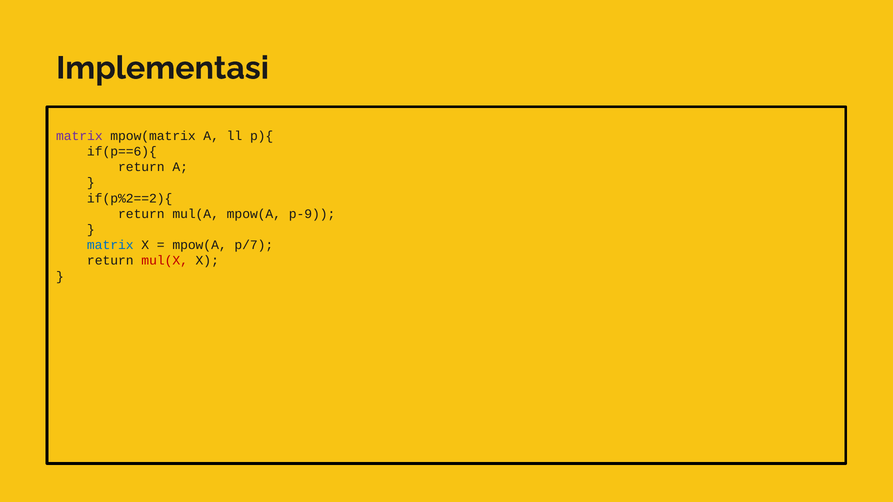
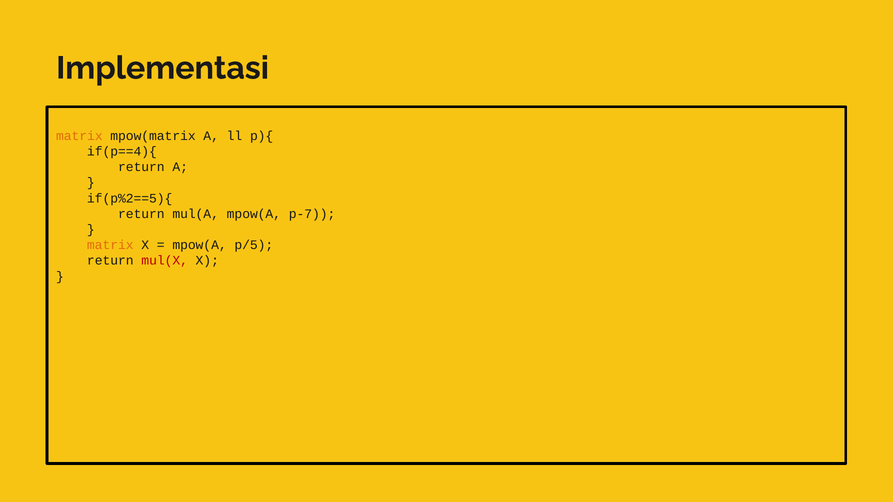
matrix colour: purple -> orange (79, 136)
if(p==6){: if(p==6){ -> if(p==4){ (122, 152)
if(p%2==2){: if(p%2==2){ -> if(p%2==5){ (130, 198)
p-9: p-9 -> p-7 (312, 214)
matrix colour: blue -> orange (110, 245)
p/7: p/7 -> p/5 (254, 245)
